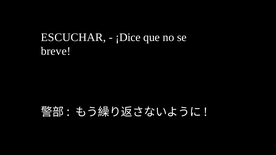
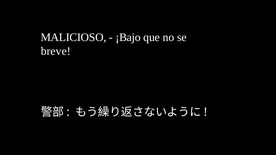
ESCUCHAR: ESCUCHAR -> MALICIOSO (73, 37)
¡Dice: ¡Dice -> ¡Bajo (128, 37)
